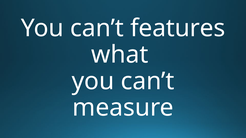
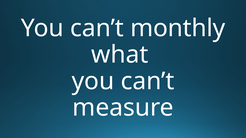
features: features -> monthly (178, 28)
